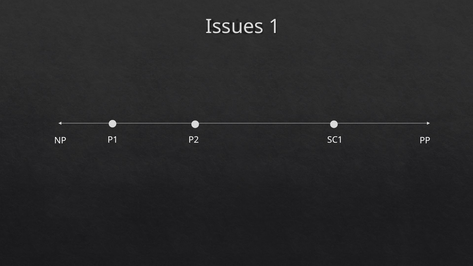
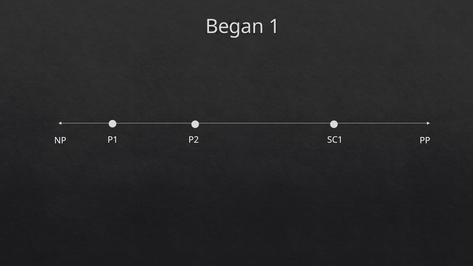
Issues: Issues -> Began (235, 27)
